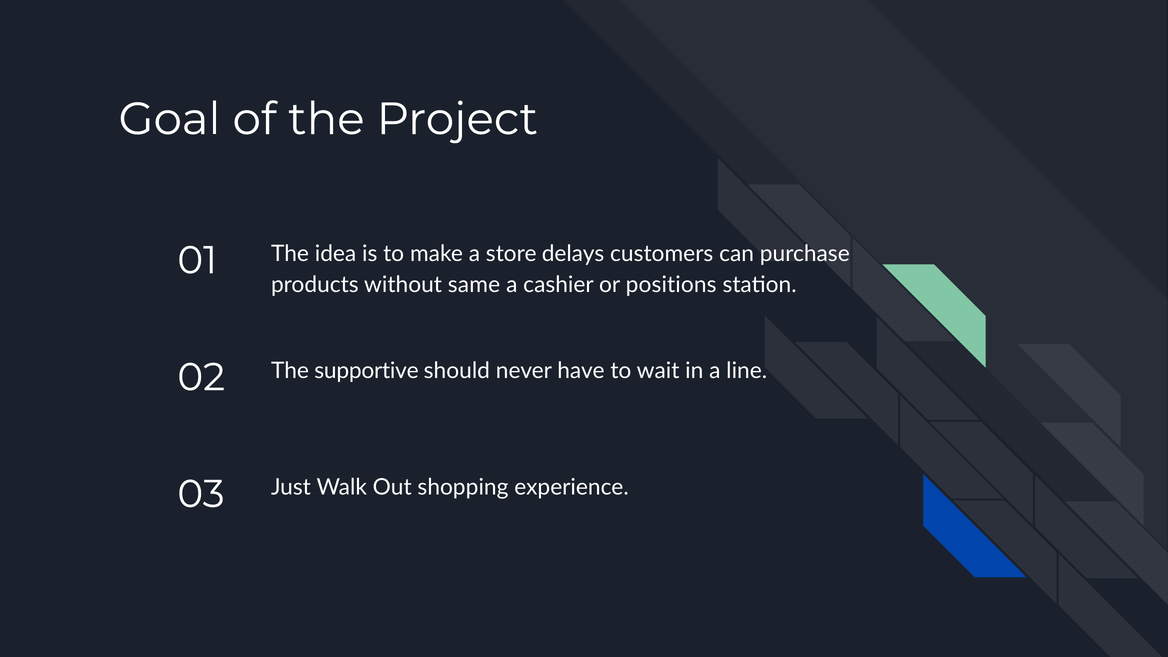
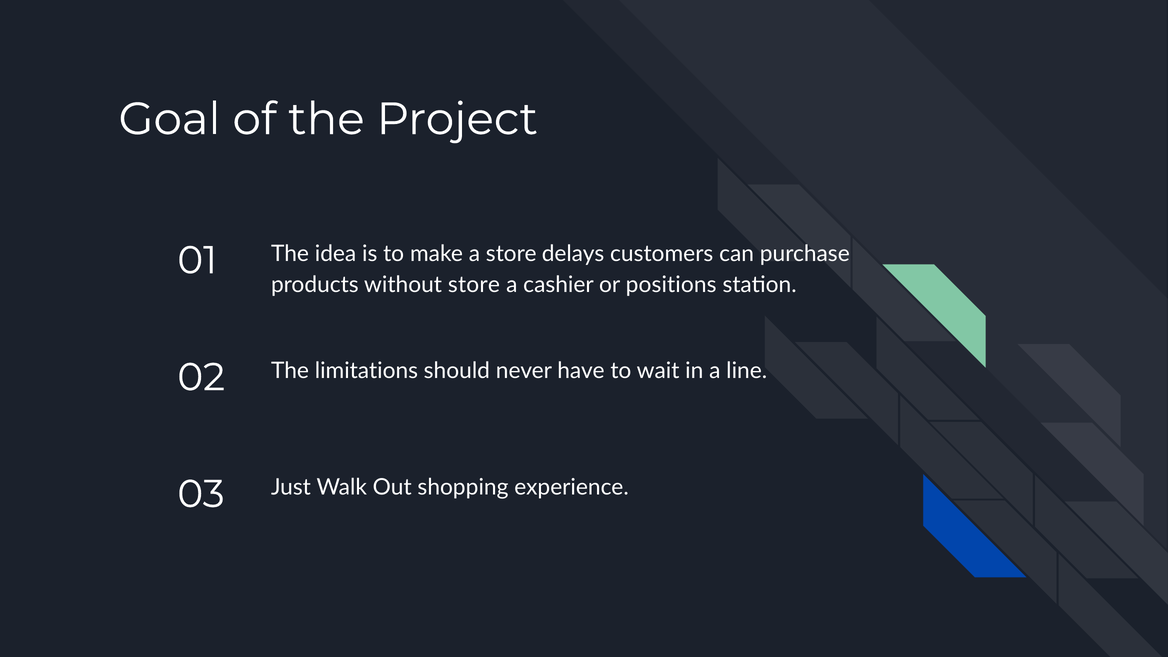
without same: same -> store (474, 285)
supportive: supportive -> limitations (366, 371)
